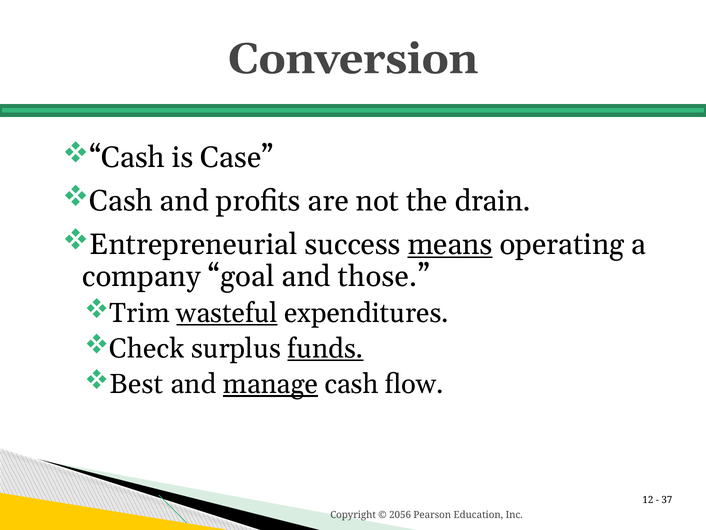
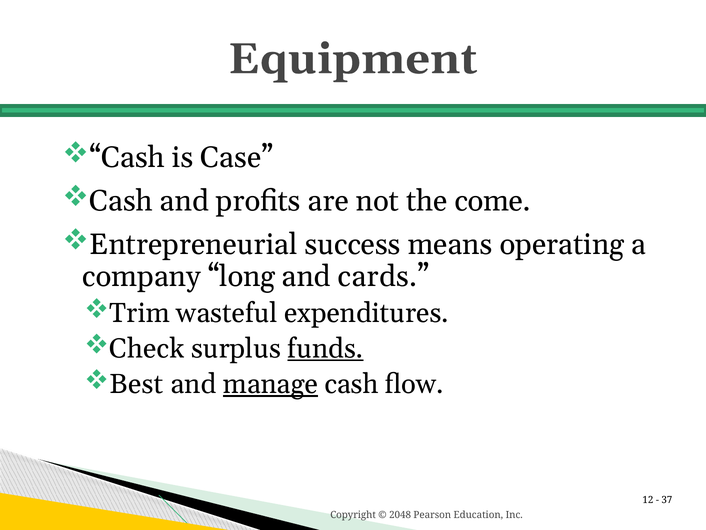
Conversion: Conversion -> Equipment (353, 59)
drain: drain -> come (493, 201)
means underline: present -> none (450, 244)
goal: goal -> long (241, 276)
those: those -> cards (384, 276)
wasteful underline: present -> none (227, 313)
2056: 2056 -> 2048 (400, 514)
